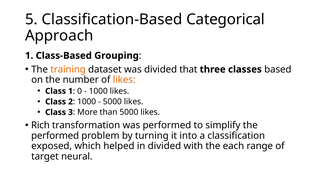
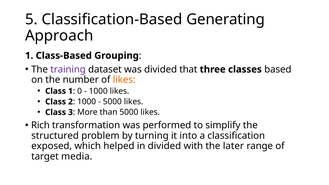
Categorical: Categorical -> Generating (226, 19)
training colour: orange -> purple (68, 69)
performed: performed -> structured (55, 136)
each: each -> later (233, 146)
neural: neural -> media (77, 156)
